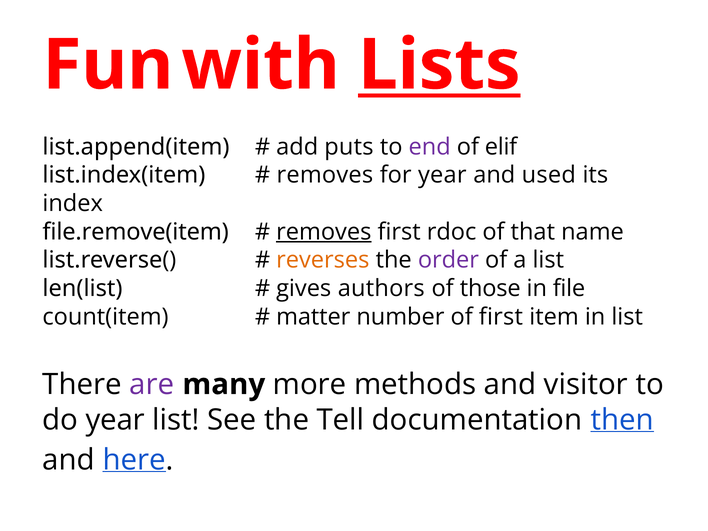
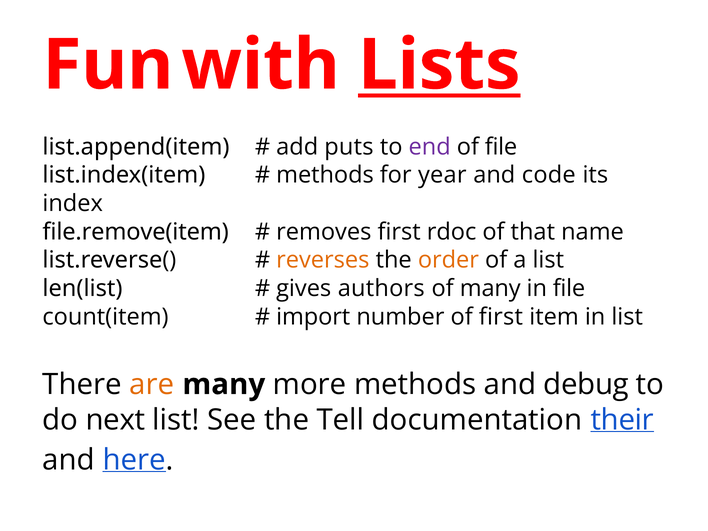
of elif: elif -> file (501, 147)
removes: removes -> methods (325, 175)
used: used -> code (549, 175)
removes underline: present -> none (324, 232)
order colour: purple -> orange (448, 260)
of those: those -> many (490, 288)
matter: matter -> import (313, 317)
are colour: purple -> orange (152, 384)
visitor: visitor -> debug (586, 384)
do year: year -> next (115, 420)
then: then -> their (622, 420)
